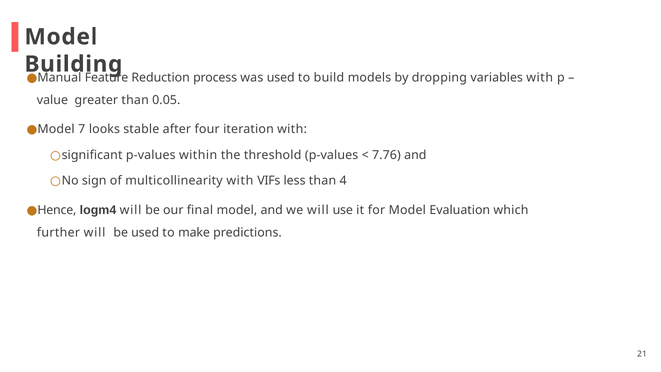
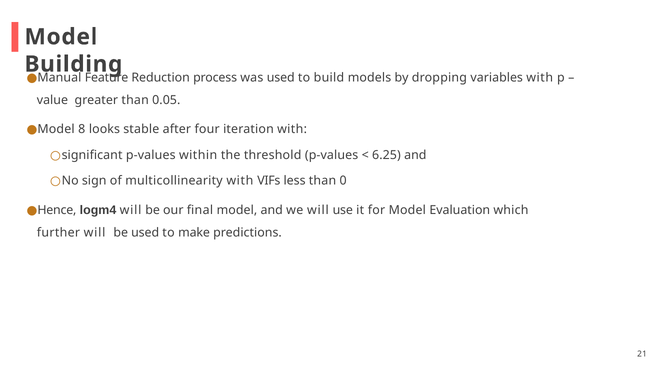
7: 7 -> 8 (82, 129)
7.76: 7.76 -> 6.25 (386, 155)
4: 4 -> 0 (343, 181)
